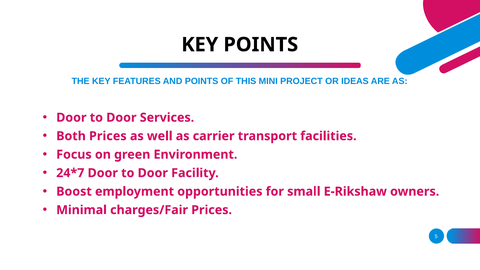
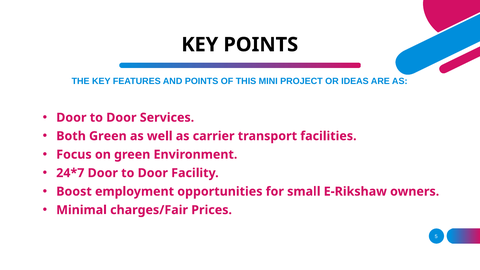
Both Prices: Prices -> Green (108, 136)
